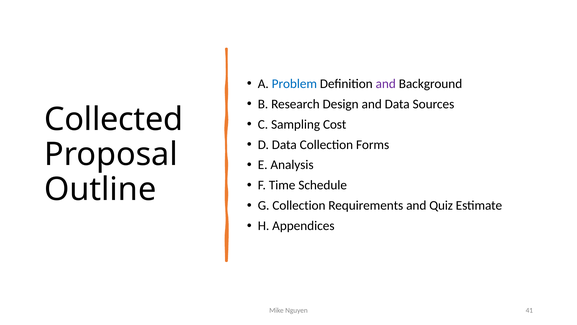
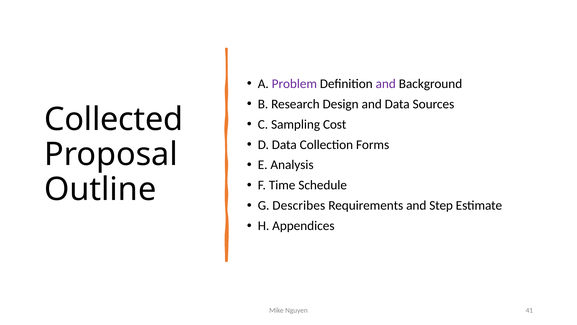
Problem colour: blue -> purple (294, 84)
G Collection: Collection -> Describes (299, 205)
Quiz: Quiz -> Step (441, 205)
